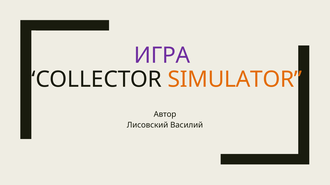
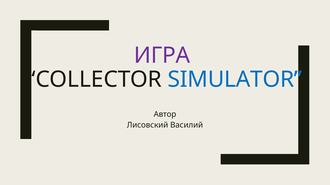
SIMULATOR colour: orange -> blue (235, 80)
